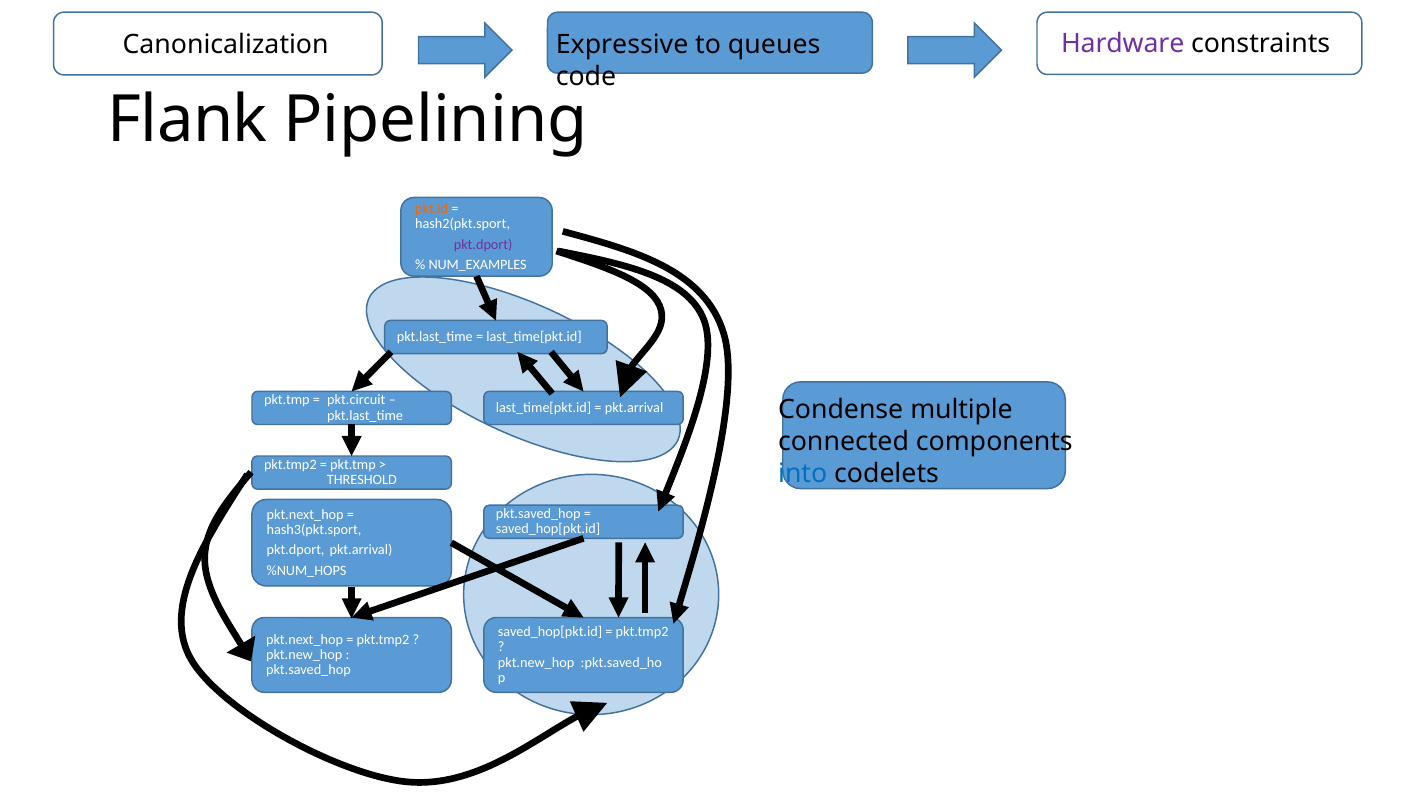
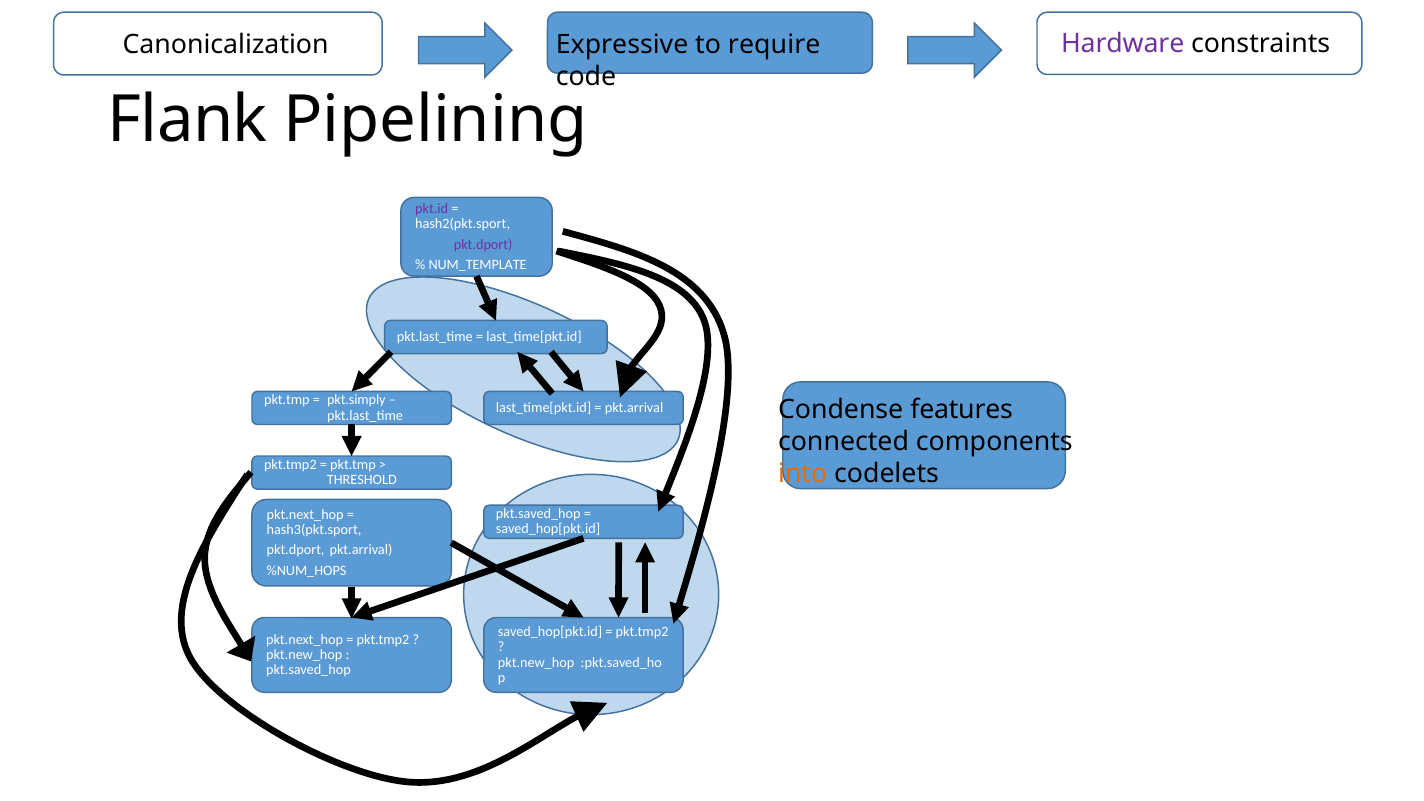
queues: queues -> require (774, 45)
pkt.id colour: orange -> purple (432, 209)
NUM_EXAMPLES: NUM_EXAMPLES -> NUM_TEMPLATE (478, 265)
pkt.circuit: pkt.circuit -> pkt.simply (356, 400)
multiple: multiple -> features (962, 410)
into colour: blue -> orange (803, 474)
